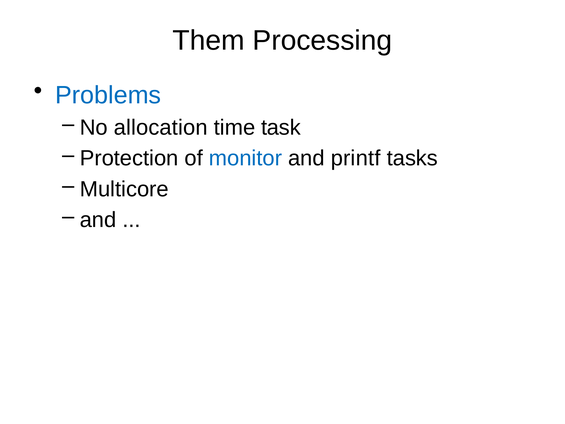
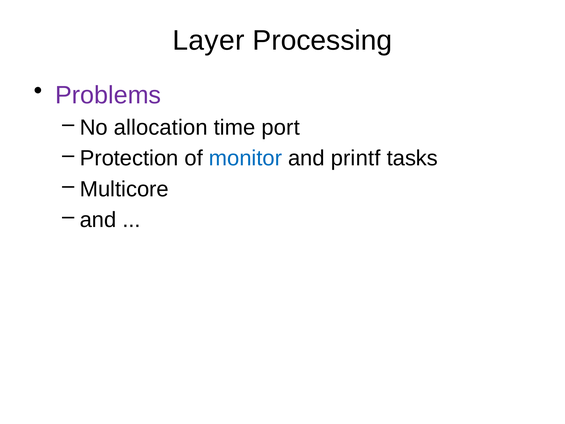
Them: Them -> Layer (209, 41)
Problems colour: blue -> purple (108, 95)
task: task -> port (281, 127)
